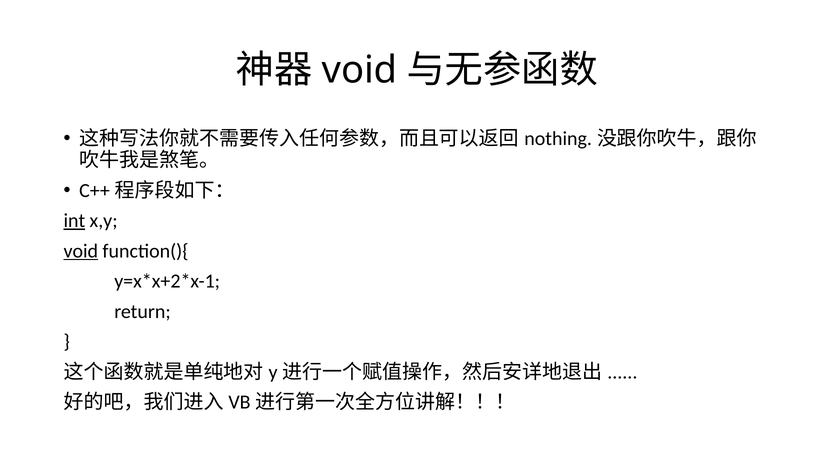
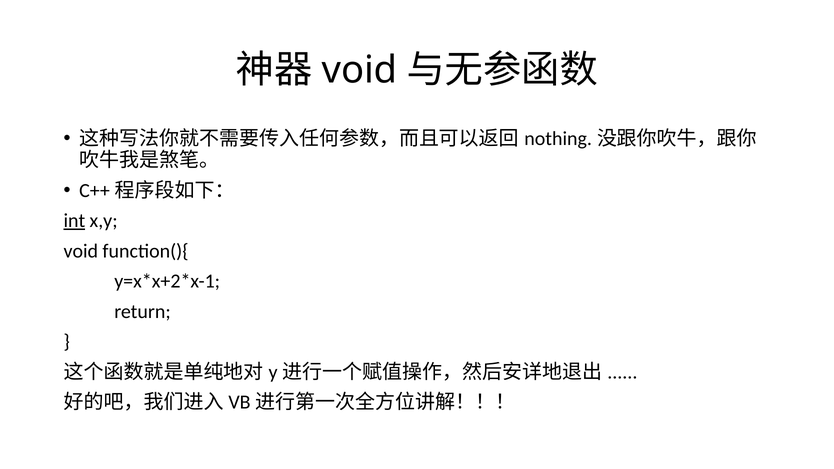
void underline: present -> none (81, 251)
